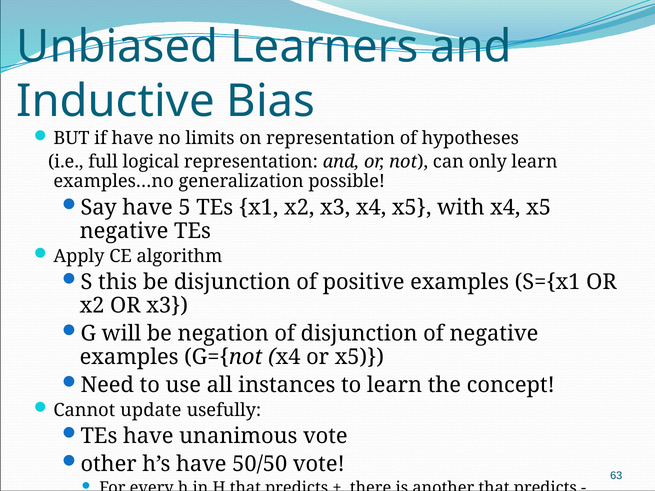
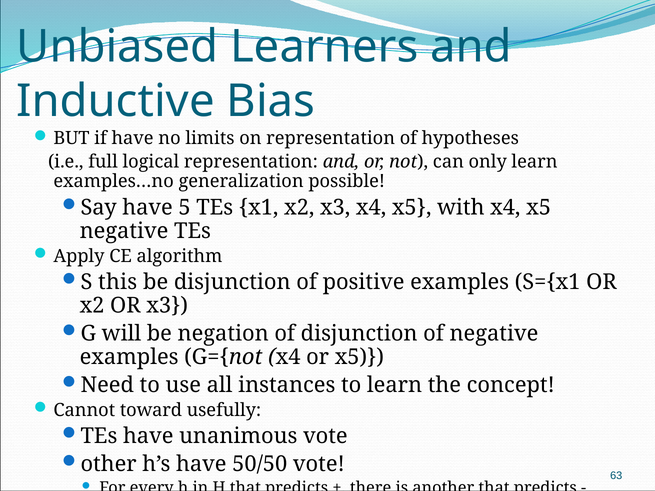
update: update -> toward (151, 410)
